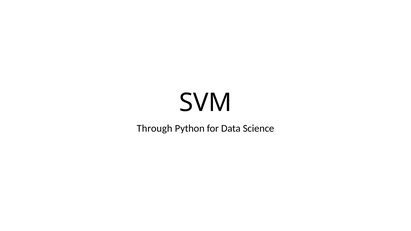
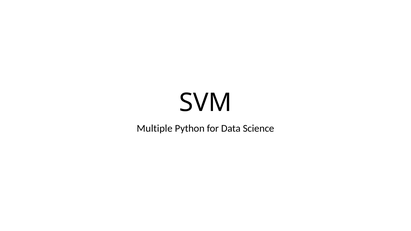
Through: Through -> Multiple (155, 128)
